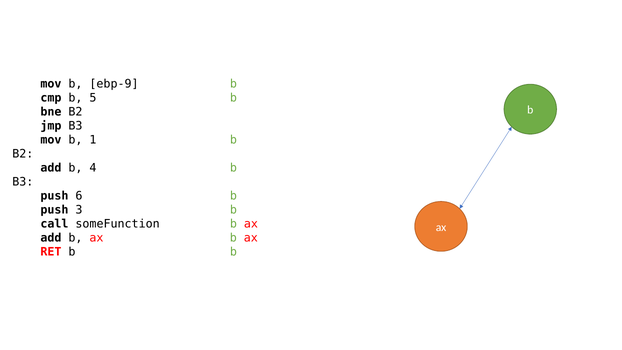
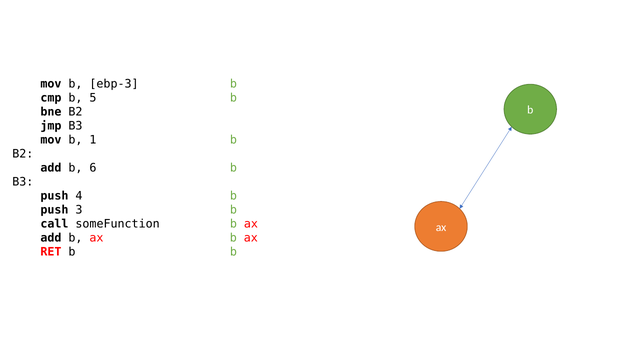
ebp-9: ebp-9 -> ebp-3 (114, 84)
4: 4 -> 6 (93, 168)
6: 6 -> 4 (79, 196)
